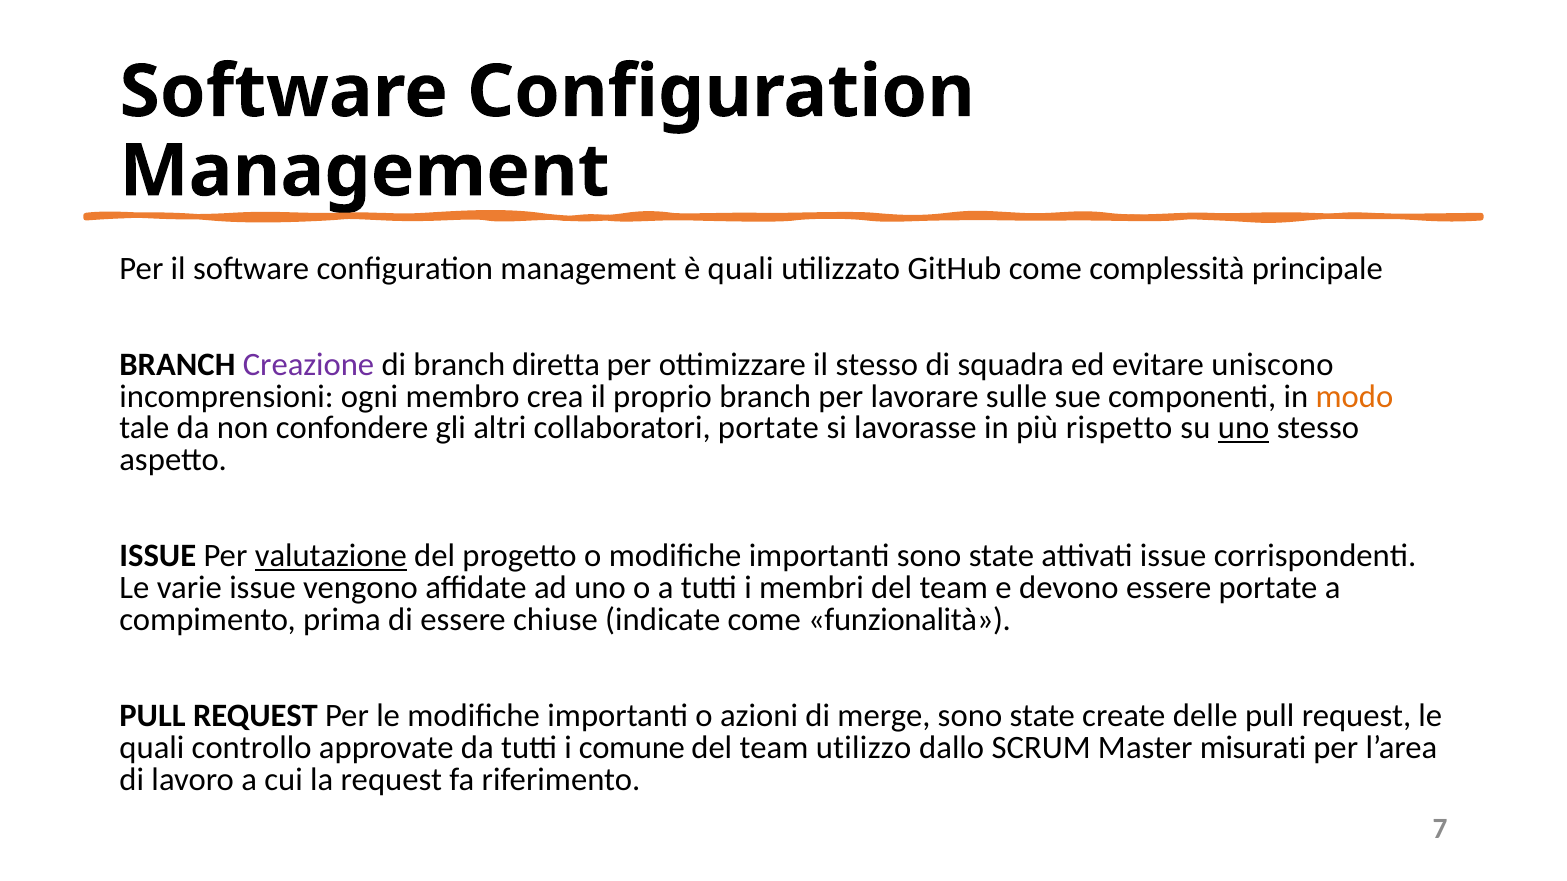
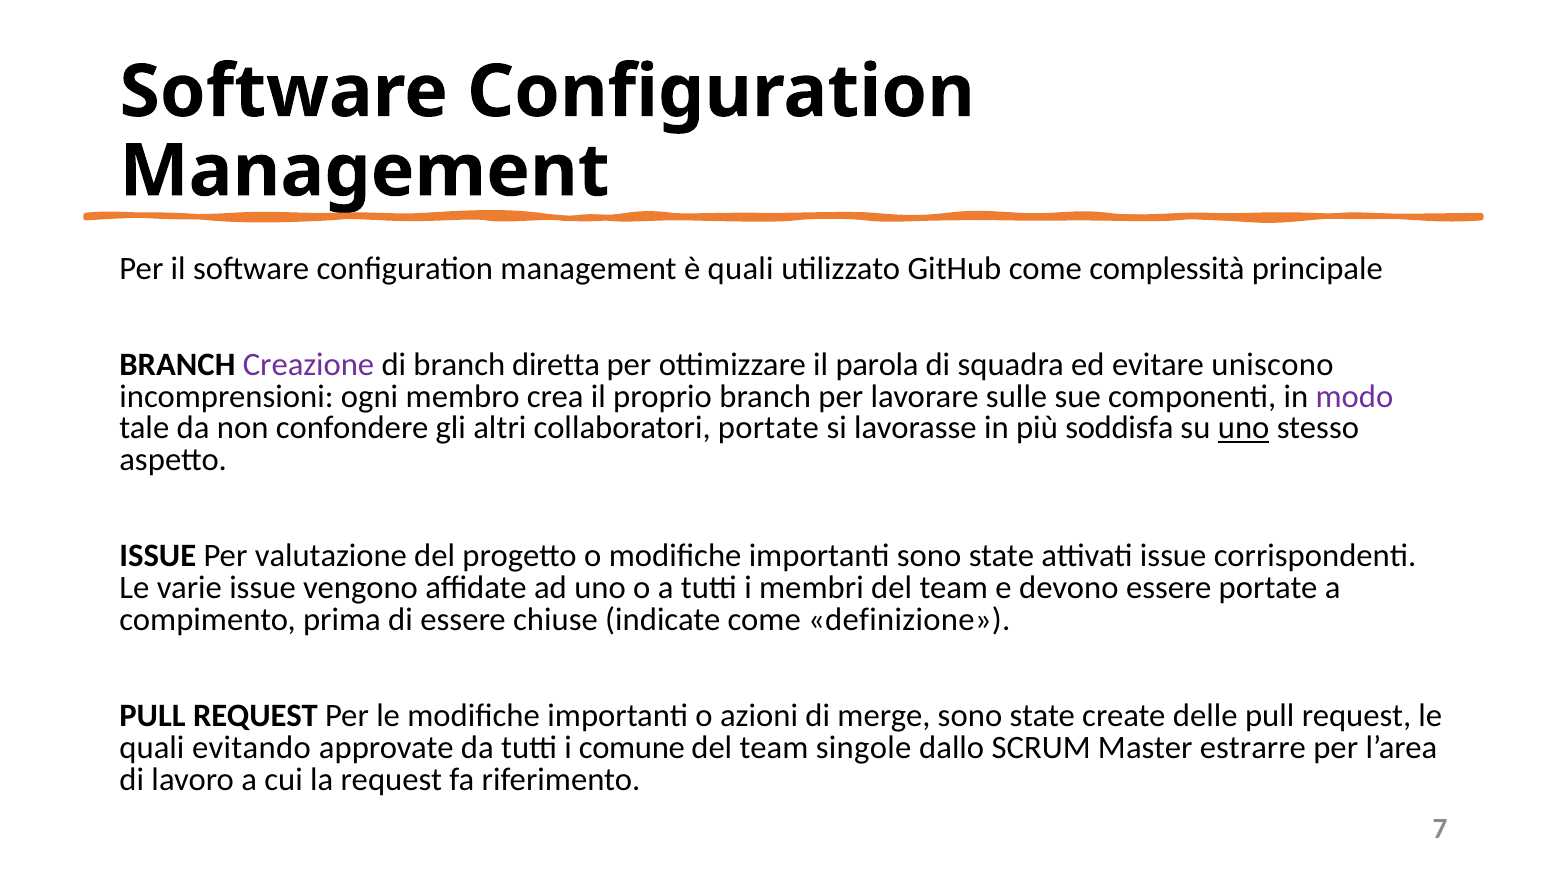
il stesso: stesso -> parola (877, 365)
modo colour: orange -> purple (1354, 397)
rispetto: rispetto -> soddisfa (1119, 428)
valutazione underline: present -> none (331, 556)
funzionalità: funzionalità -> definizione (909, 620)
controllo: controllo -> evitando (251, 748)
utilizzo: utilizzo -> singole (864, 748)
misurati: misurati -> estrarre (1253, 748)
